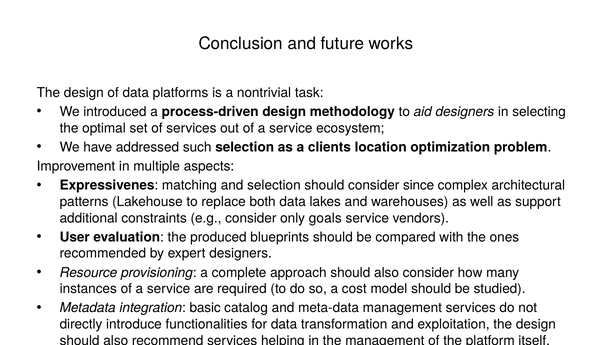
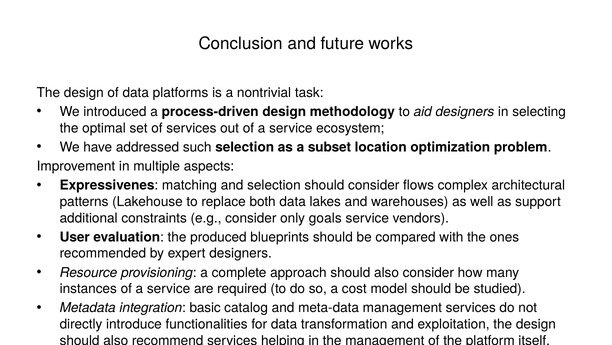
clients: clients -> subset (329, 147)
since: since -> flows (419, 185)
